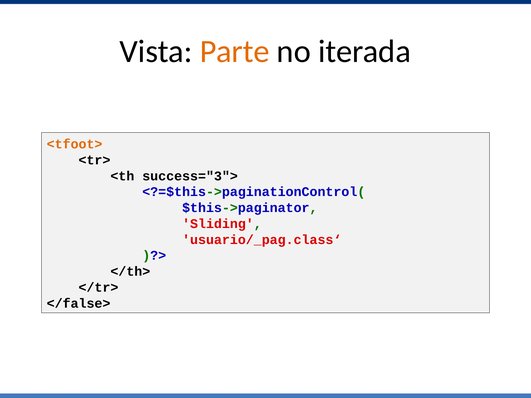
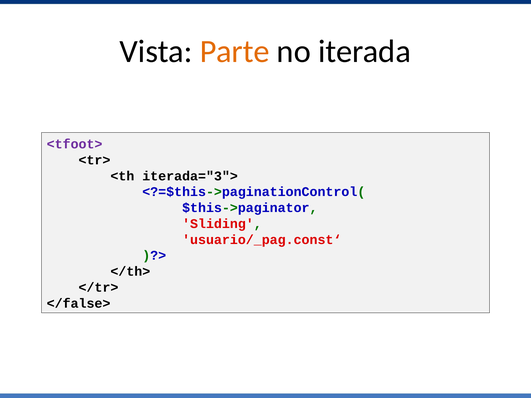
<tfoot> colour: orange -> purple (75, 144)
success="3">: success="3"> -> iterada="3"> (190, 176)
usuario/_pag.class‘: usuario/_pag.class‘ -> usuario/_pag.const‘ (262, 240)
